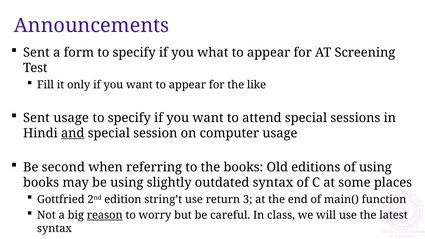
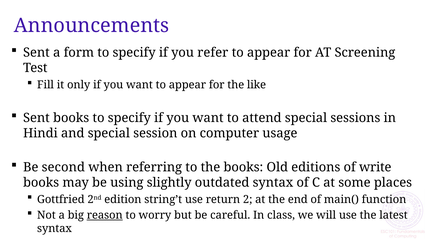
what: what -> refer (213, 53)
Sent usage: usage -> books (71, 118)
and underline: present -> none (73, 133)
of using: using -> write (375, 167)
return 3: 3 -> 2 (248, 199)
